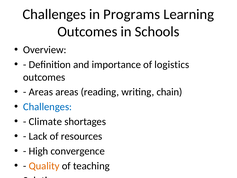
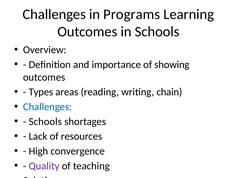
logistics: logistics -> showing (172, 64)
Areas: Areas -> Types (41, 92)
Climate: Climate -> Schools (45, 121)
Quality colour: orange -> purple (44, 166)
